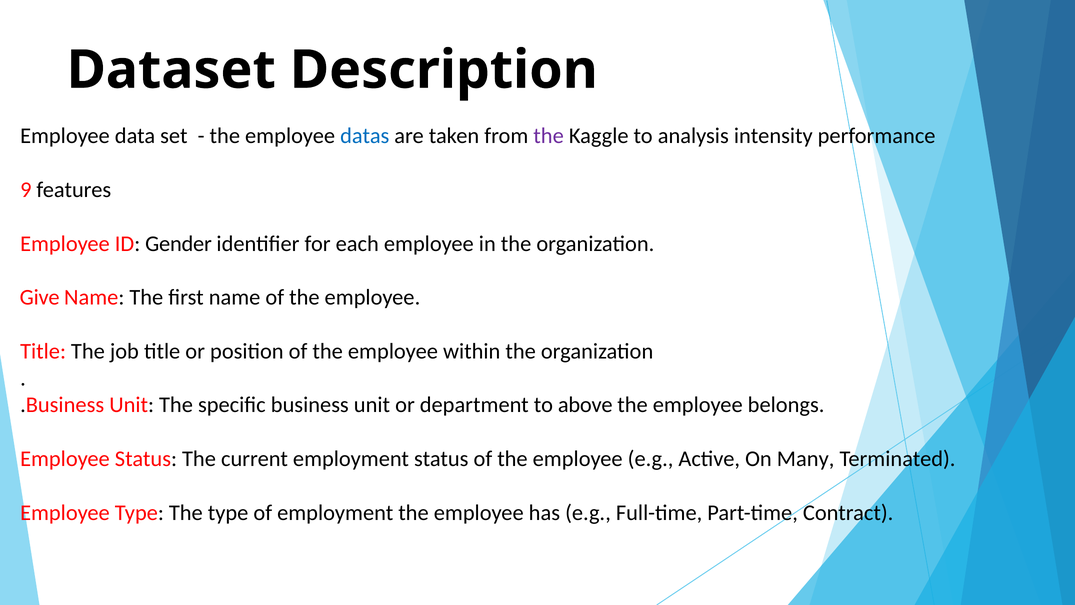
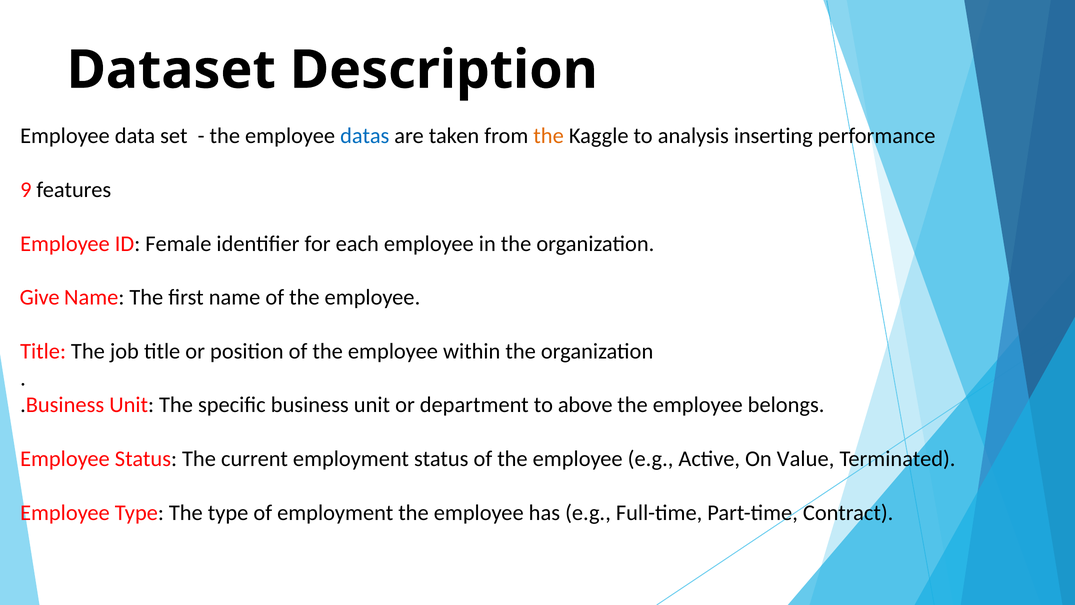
the colour: purple -> orange (549, 136)
intensity: intensity -> inserting (773, 136)
Gender: Gender -> Female (178, 243)
Many: Many -> Value (806, 459)
